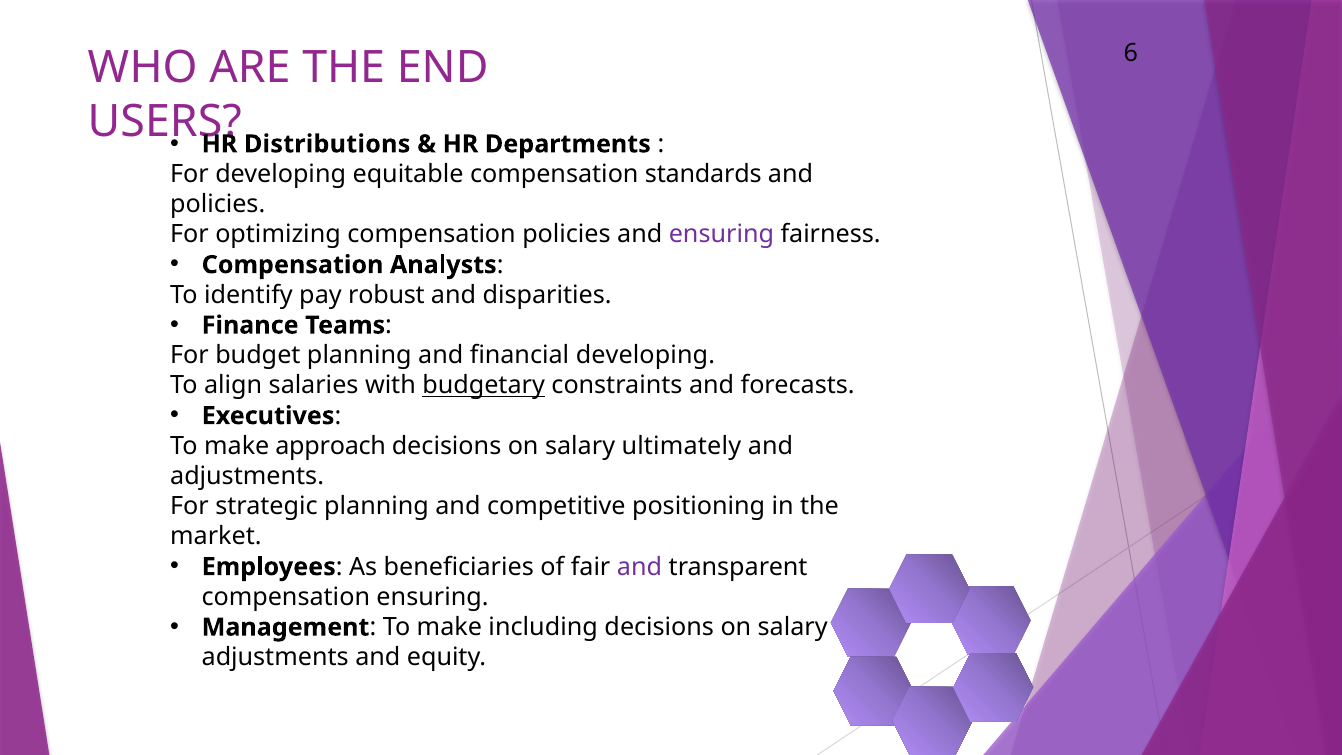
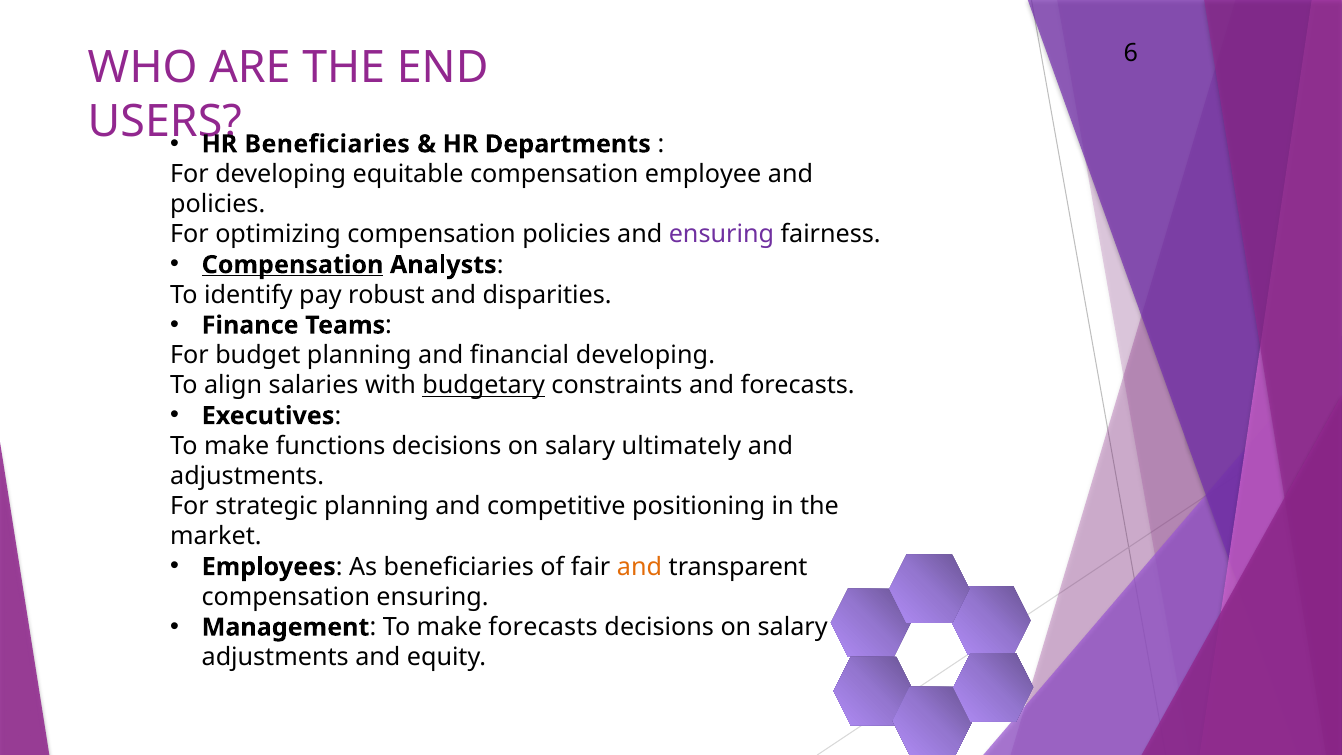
Distributions: Distributions -> Beneficiaries (327, 144)
standards: standards -> employee (703, 174)
Compensation underline: none -> present (293, 265)
approach: approach -> functions (331, 446)
and colour: purple -> orange (640, 567)
make including: including -> forecasts (543, 627)
